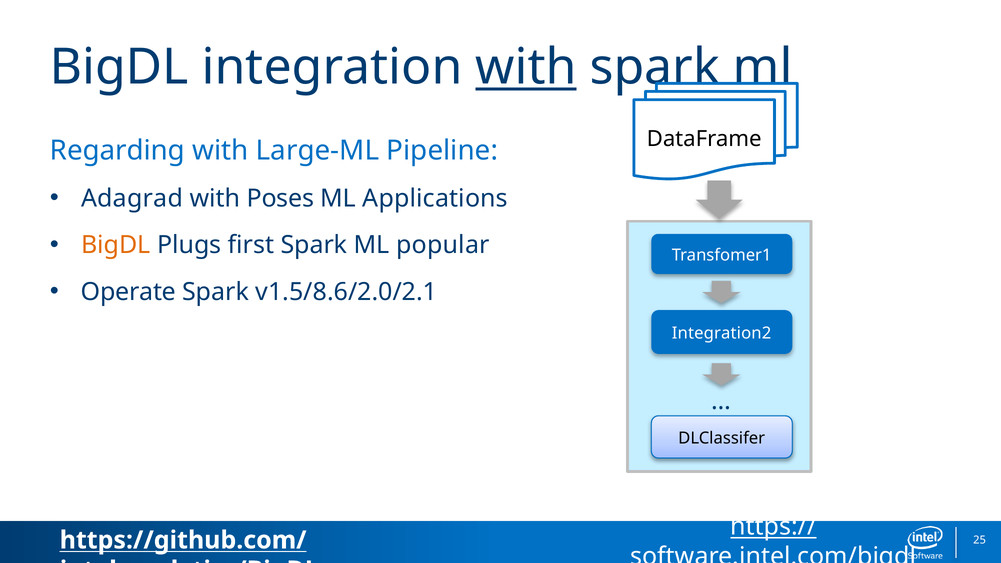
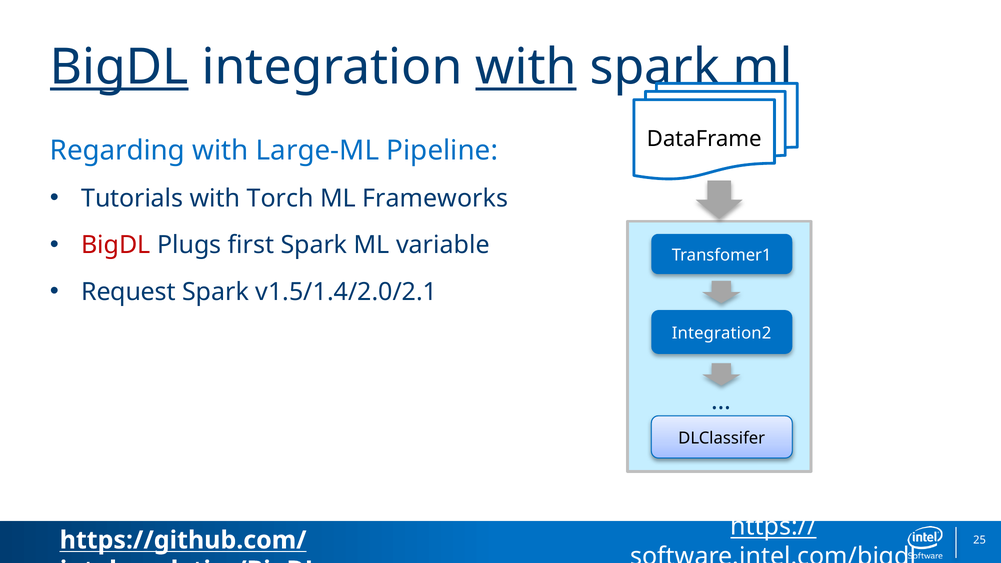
BigDL underline: none -> present (119, 67)
Adagrad: Adagrad -> Tutorials (132, 199)
Poses: Poses -> Torch (280, 199)
Applications: Applications -> Frameworks (435, 199)
BigDL colour: orange -> red (116, 245)
popular: popular -> variable (443, 245)
Operate: Operate -> Request (128, 292)
v1.5/8.6/2.0/2.1: v1.5/8.6/2.0/2.1 -> v1.5/1.4/2.0/2.1 (346, 292)
